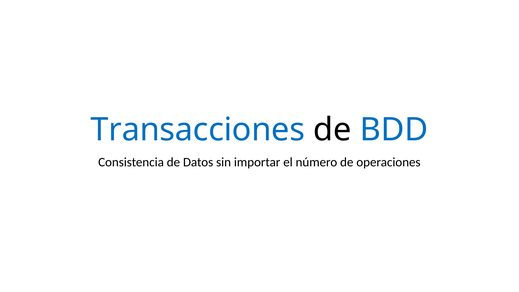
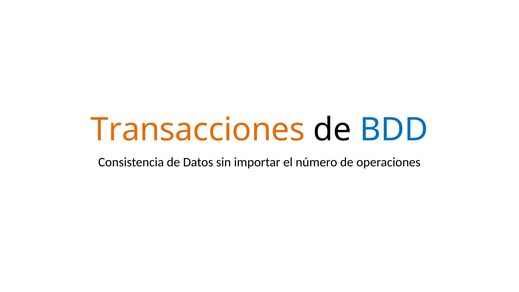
Transacciones colour: blue -> orange (198, 130)
